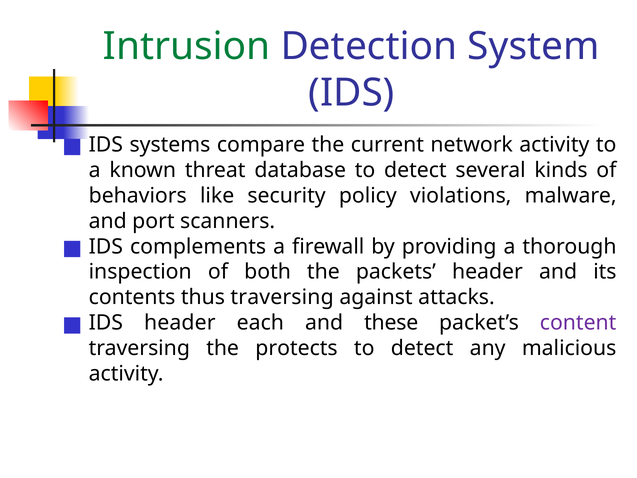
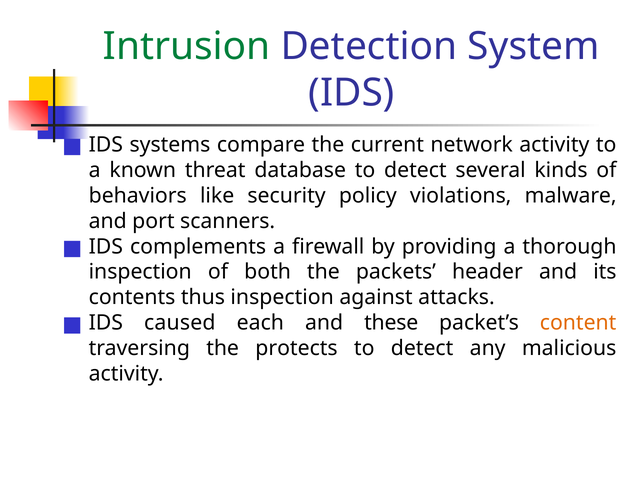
thus traversing: traversing -> inspection (282, 297)
IDS header: header -> caused (180, 323)
content colour: purple -> orange (578, 323)
